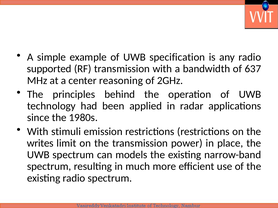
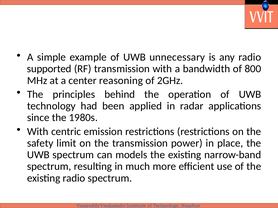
specification: specification -> unnecessary (177, 57)
637: 637 -> 800 (253, 69)
stimuli: stimuli -> centric (66, 132)
writes: writes -> safety (40, 143)
